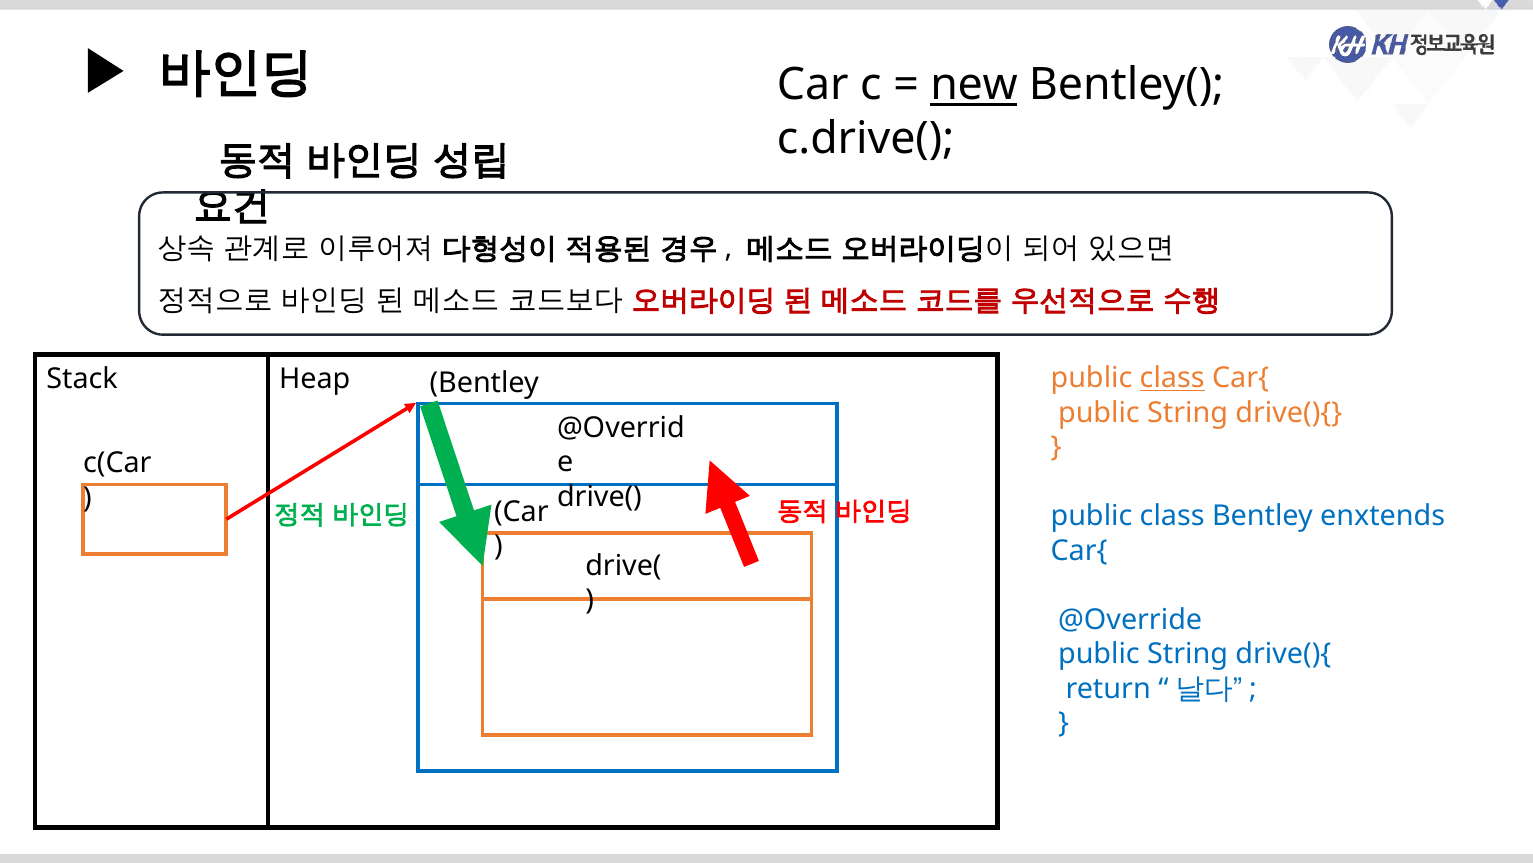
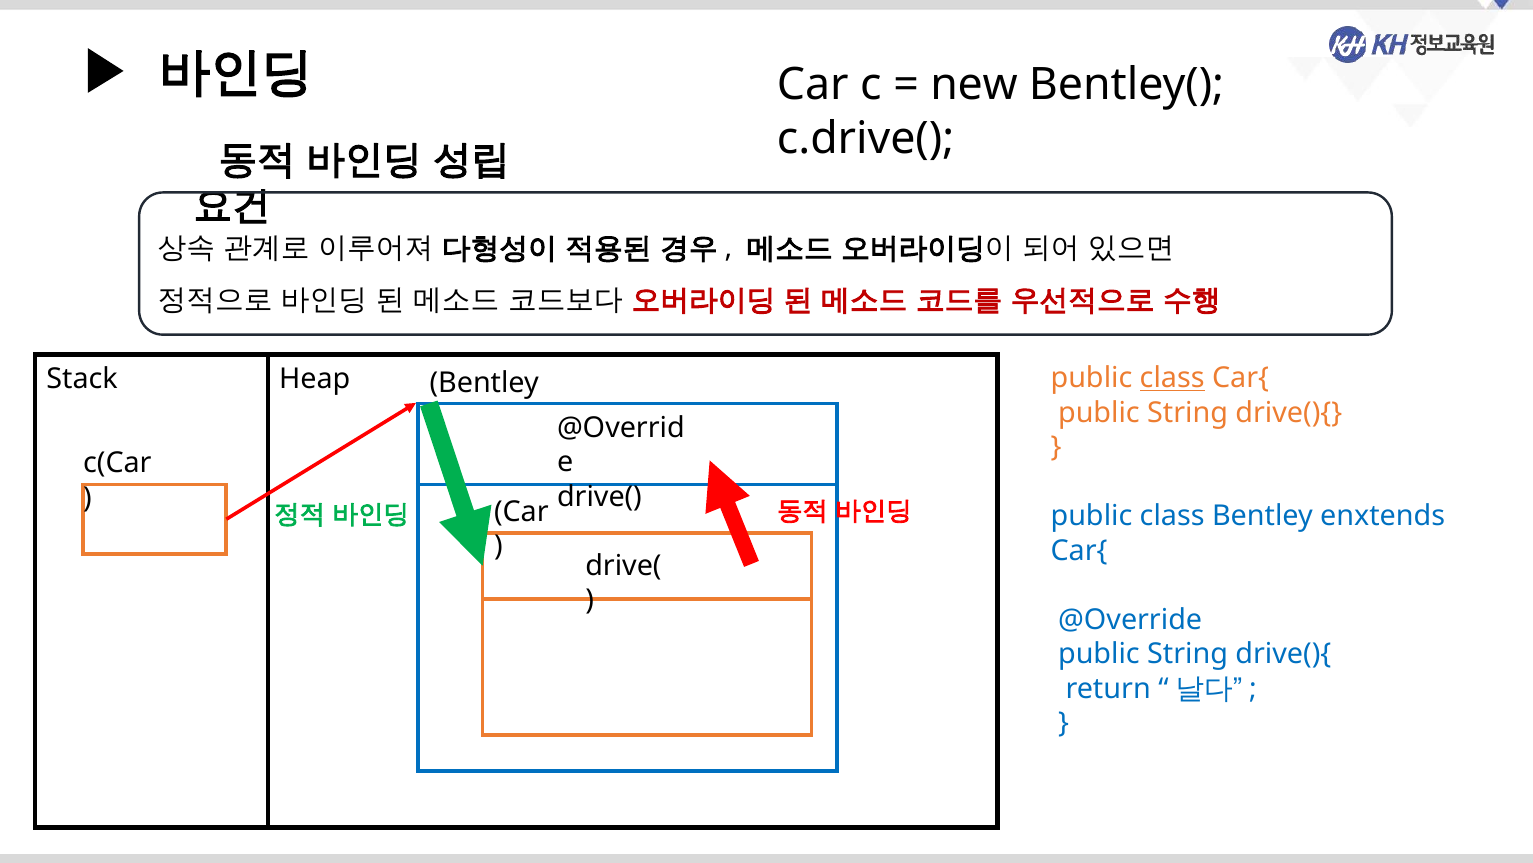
new underline: present -> none (974, 85)
